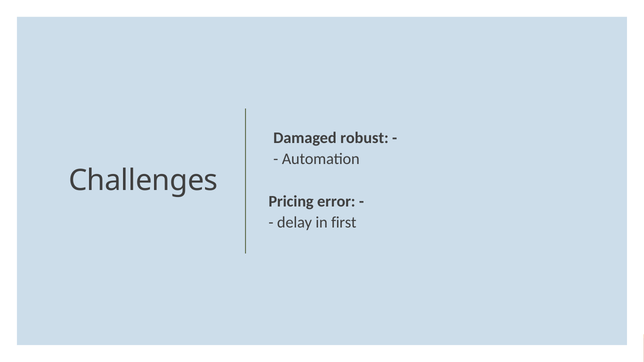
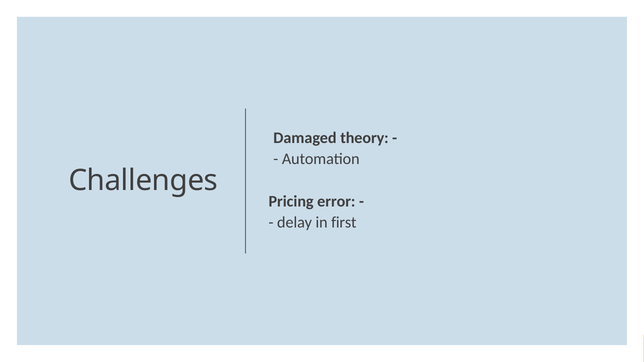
robust: robust -> theory (364, 138)
